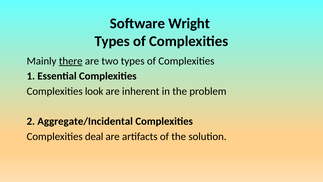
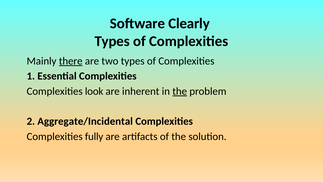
Wright: Wright -> Clearly (189, 23)
the underline: none -> present (180, 91)
deal: deal -> fully (94, 136)
